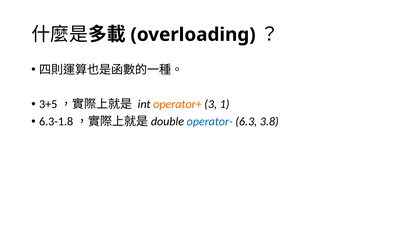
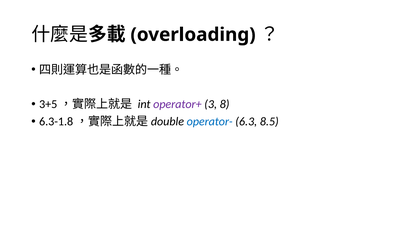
operator+ colour: orange -> purple (177, 104)
1: 1 -> 8 (225, 104)
3.8: 3.8 -> 8.5 (269, 121)
